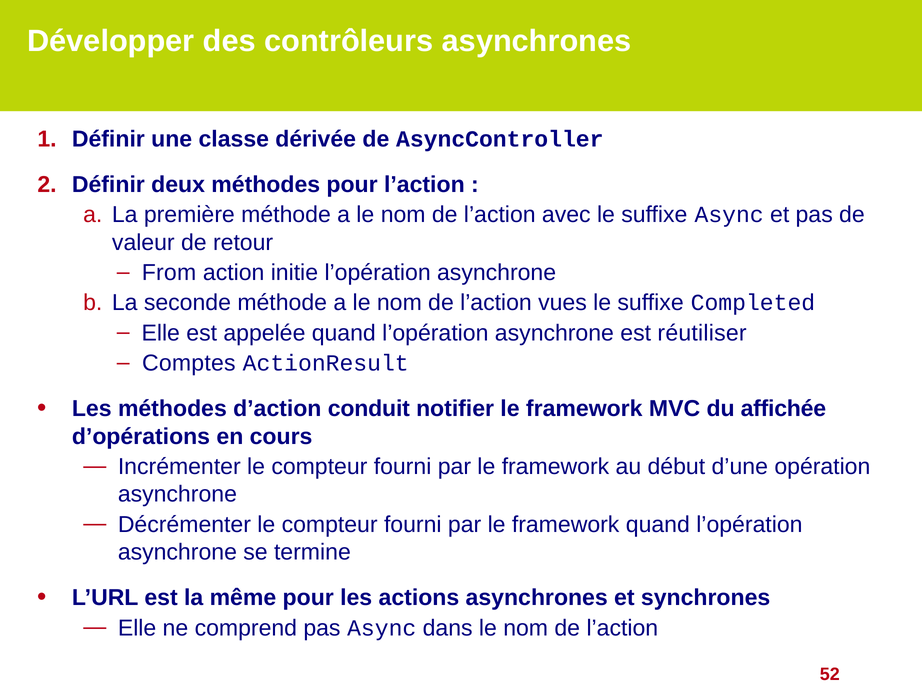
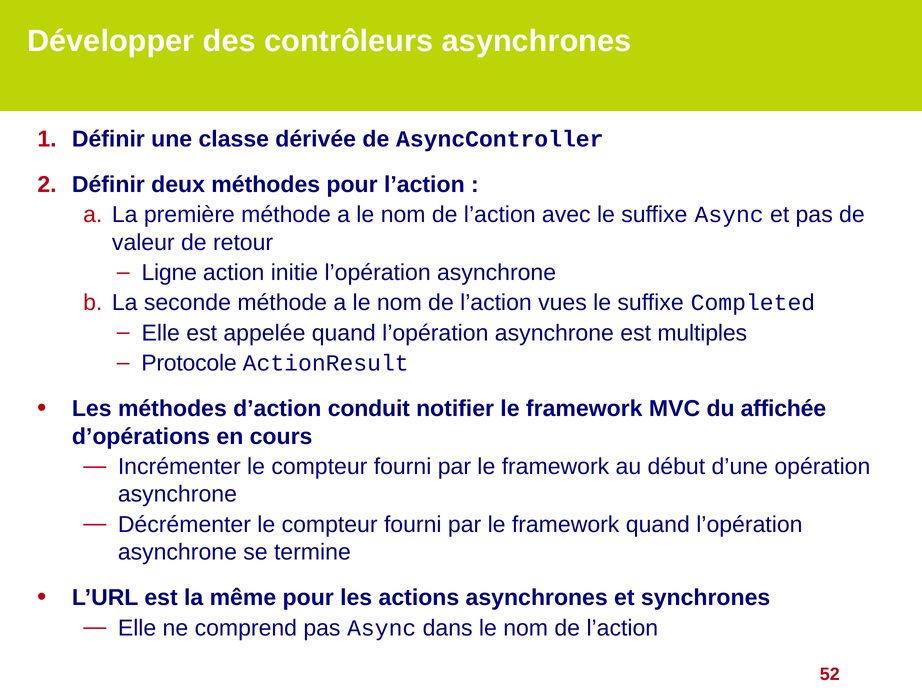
From: From -> Ligne (169, 273)
réutiliser: réutiliser -> multiples (702, 333)
Comptes: Comptes -> Protocole (189, 364)
